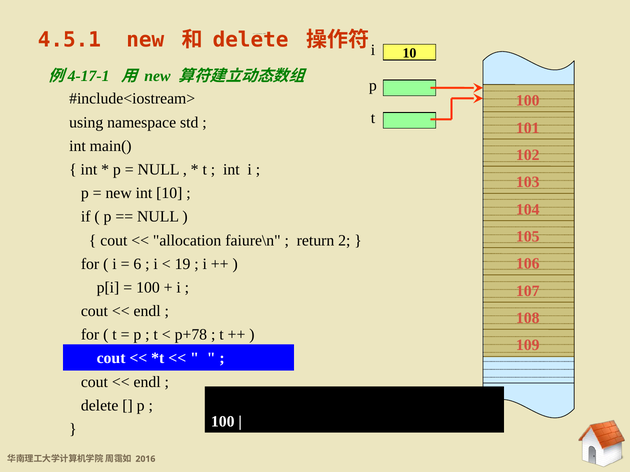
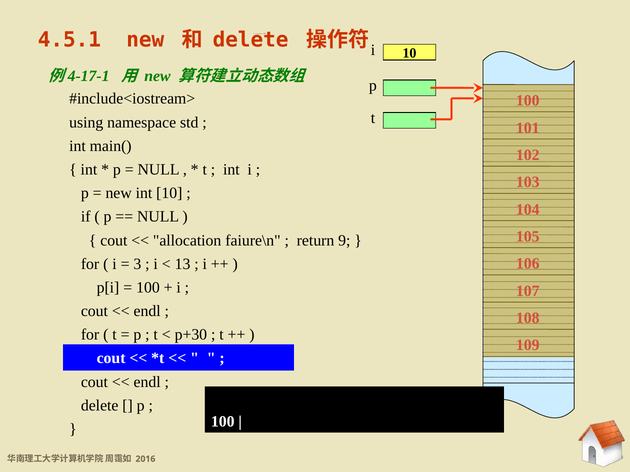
2: 2 -> 9 (344, 241)
6: 6 -> 3 (137, 264)
19: 19 -> 13 (183, 264)
p+78: p+78 -> p+30 (191, 335)
